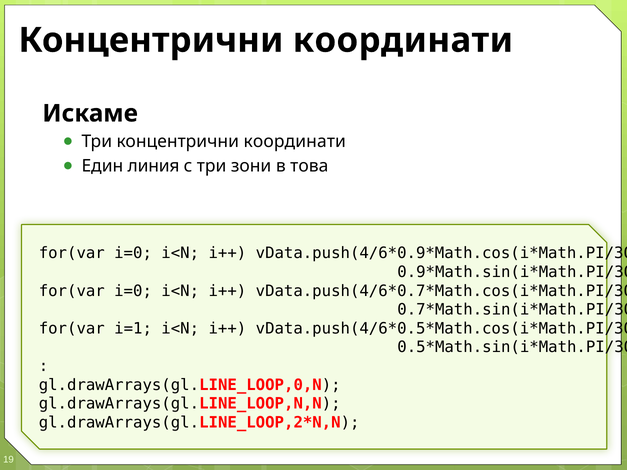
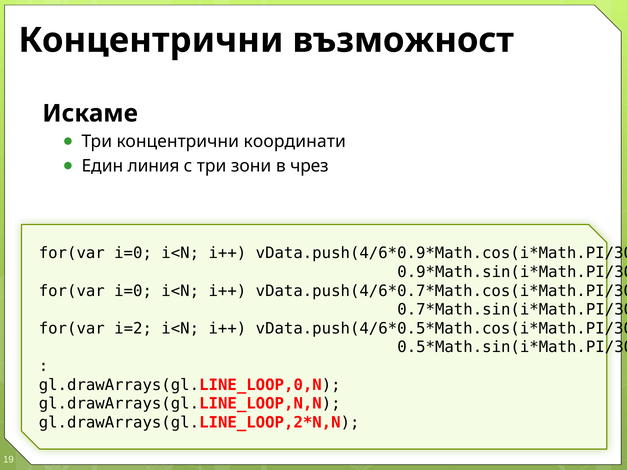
координати: координати -> възможност (403, 40)
това: това -> чрез (309, 166)
i=1: i=1 -> i=2 (133, 329)
